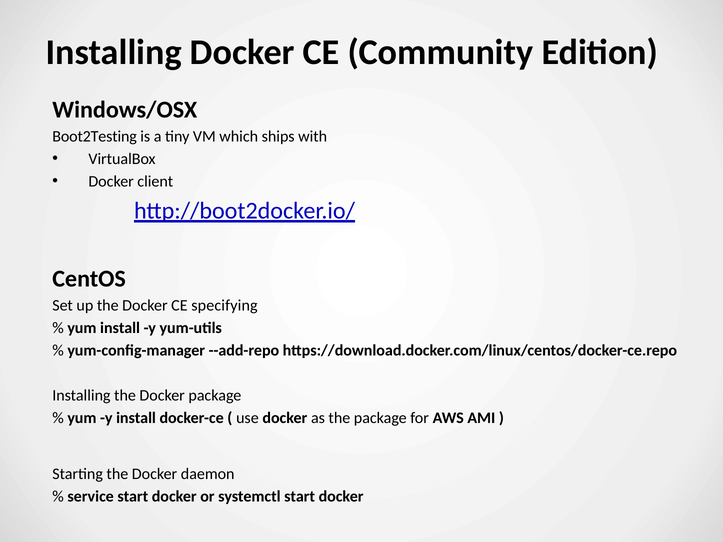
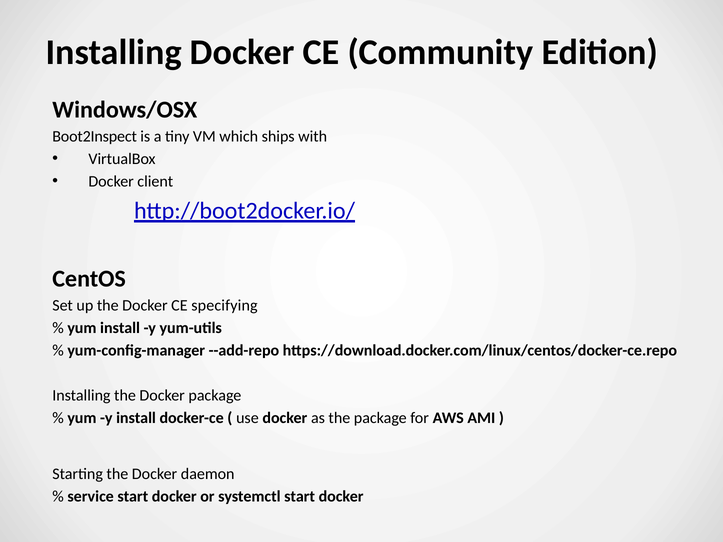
Boot2Testing: Boot2Testing -> Boot2Inspect (95, 137)
